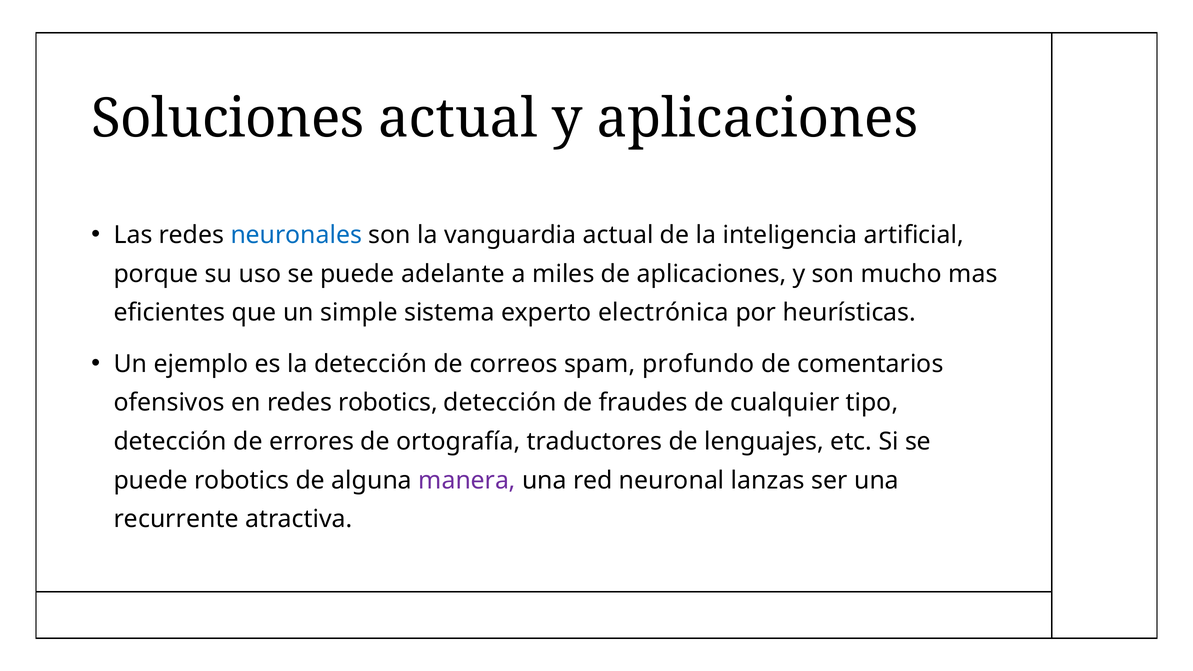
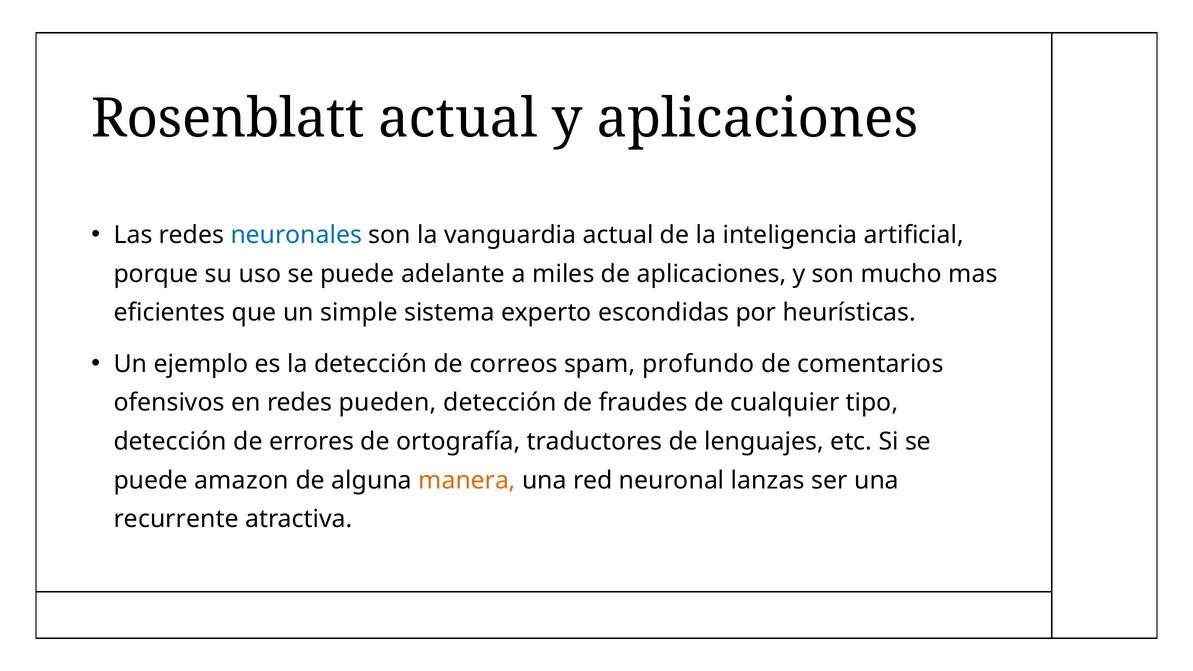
Soluciones: Soluciones -> Rosenblatt (228, 119)
electrónica: electrónica -> escondidas (664, 313)
redes robotics: robotics -> pueden (388, 403)
puede robotics: robotics -> amazon (242, 480)
manera colour: purple -> orange (467, 480)
